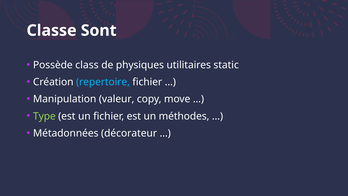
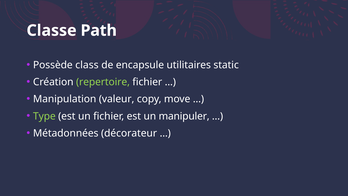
Sont: Sont -> Path (99, 30)
physiques: physiques -> encapsule (140, 65)
repertoire colour: light blue -> light green (103, 82)
méthodes: méthodes -> manipuler (184, 116)
